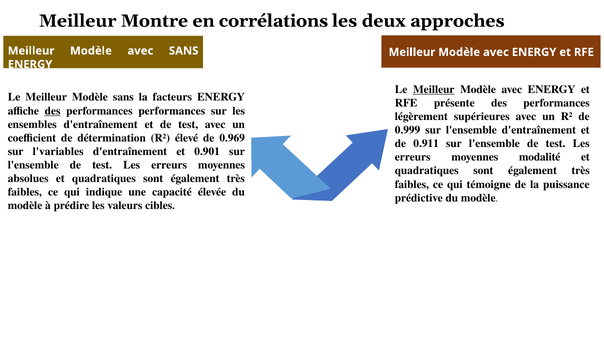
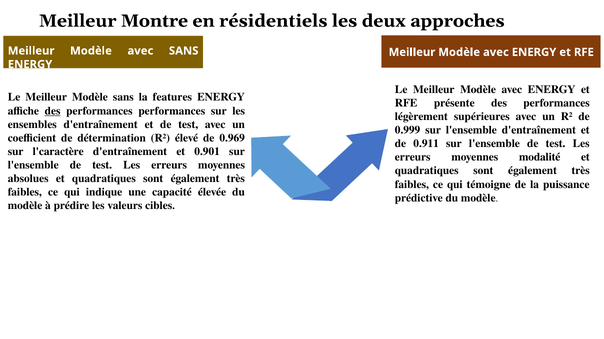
corrélations: corrélations -> résidentiels (273, 21)
Meilleur underline: present -> none (434, 90)
facteurs: facteurs -> features (172, 97)
l'variables: l'variables -> l'caractère (58, 152)
